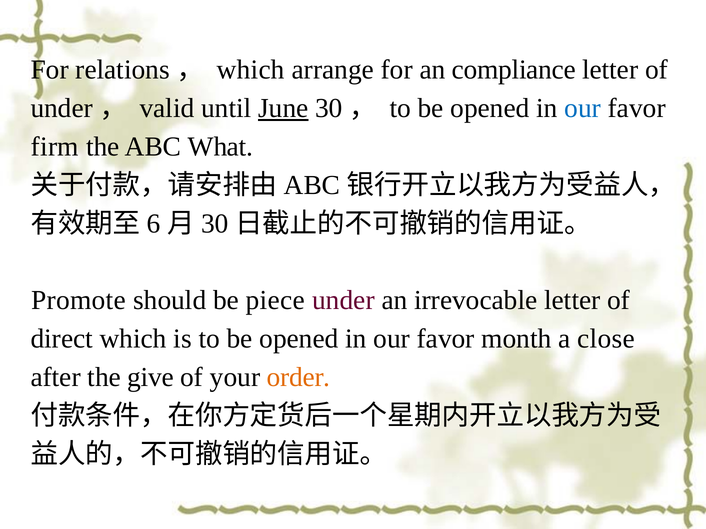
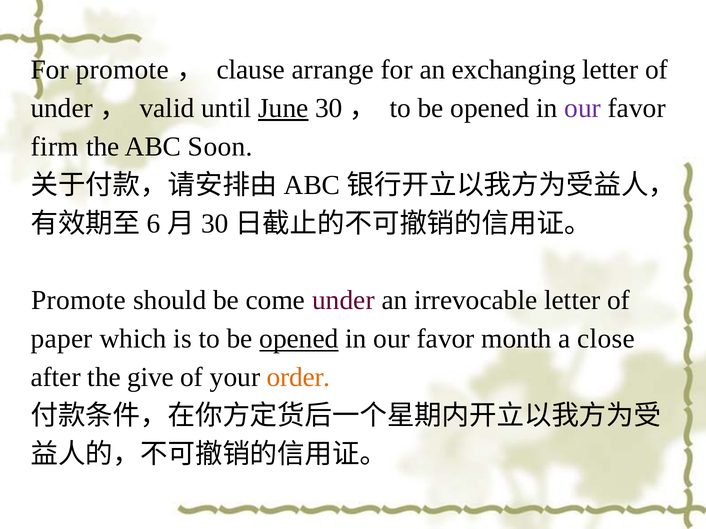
For relations: relations -> promote (122, 70)
which: which -> clause (251, 70)
compliance: compliance -> exchanging (514, 70)
our colour: blue -> purple (583, 108)
What: What -> Soon (220, 147)
piece: piece -> come (275, 301)
direct: direct -> paper (62, 339)
opened underline: none -> present (299, 339)
